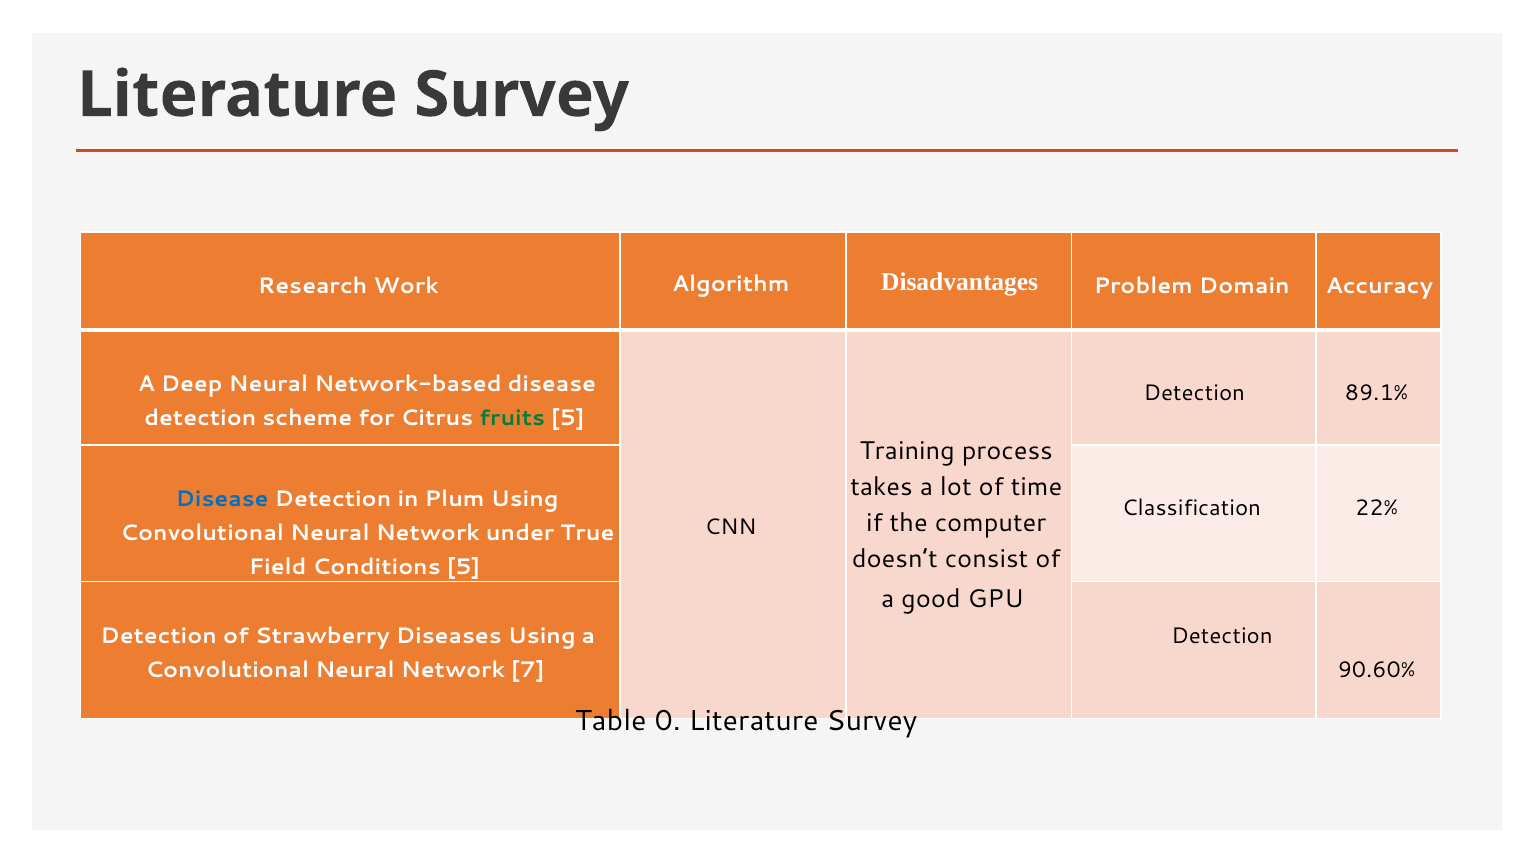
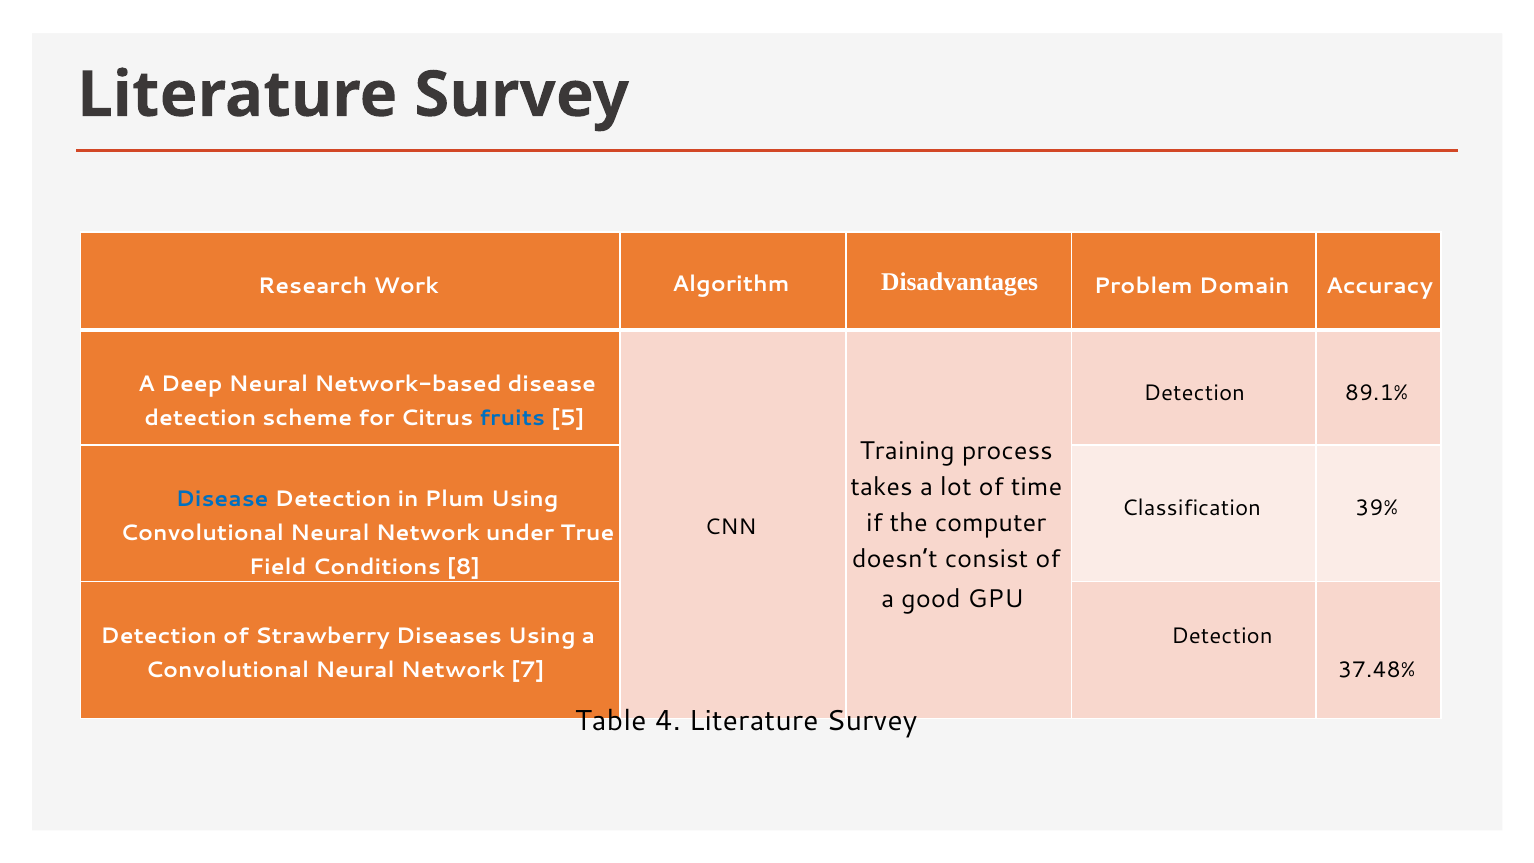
fruits colour: green -> blue (512, 418)
22%: 22% -> 39% (1377, 508)
Conditions 5: 5 -> 8 (463, 567)
90.60%: 90.60% -> 37.48% (1377, 670)
0: 0 -> 4 (668, 721)
